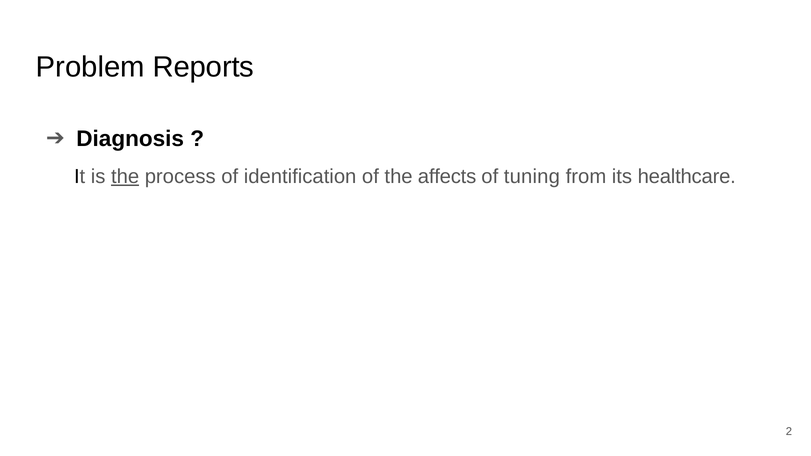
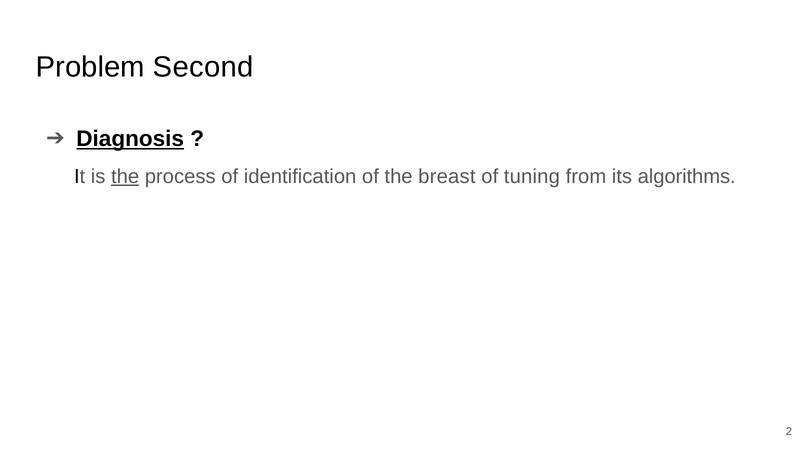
Reports: Reports -> Second (203, 67)
Diagnosis underline: none -> present (130, 139)
affects: affects -> breast (447, 177)
healthcare: healthcare -> algorithms (687, 177)
